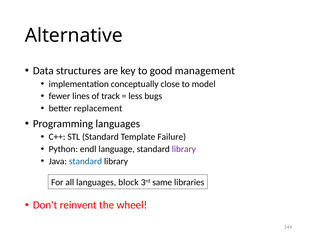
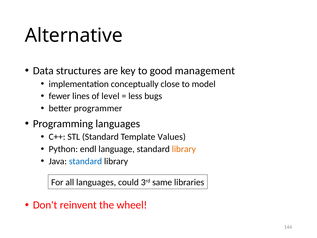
track: track -> level (110, 96)
replacement: replacement -> programmer (98, 108)
Failure: Failure -> Values (172, 137)
library colour: purple -> orange (184, 149)
block: block -> could (128, 182)
